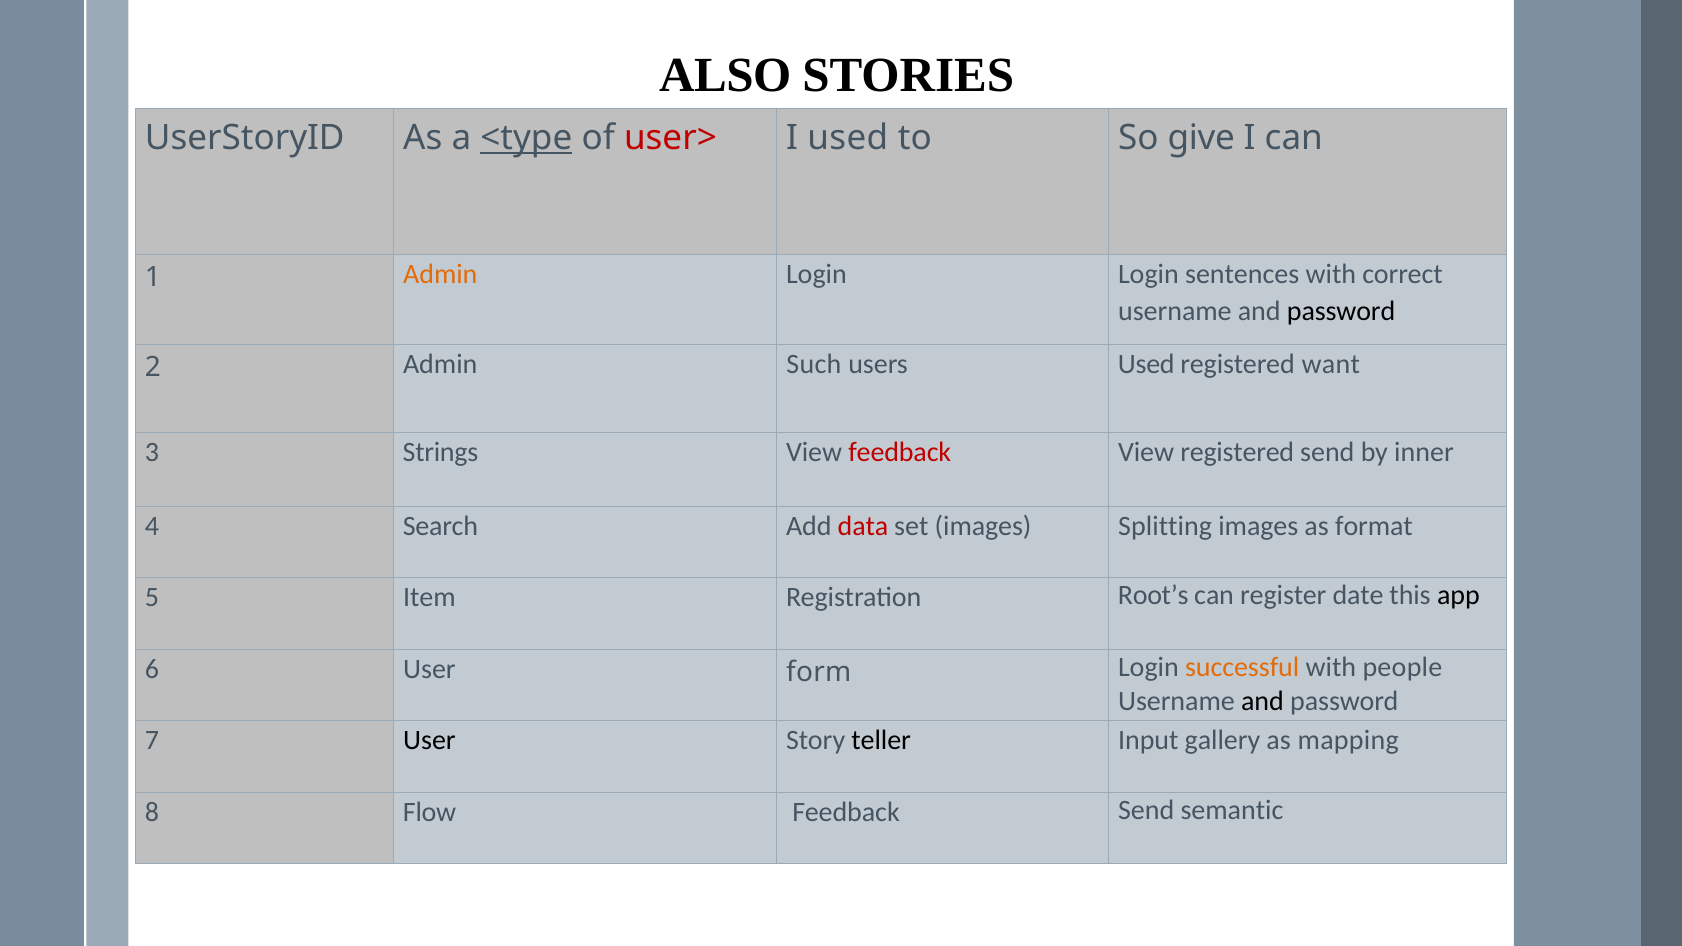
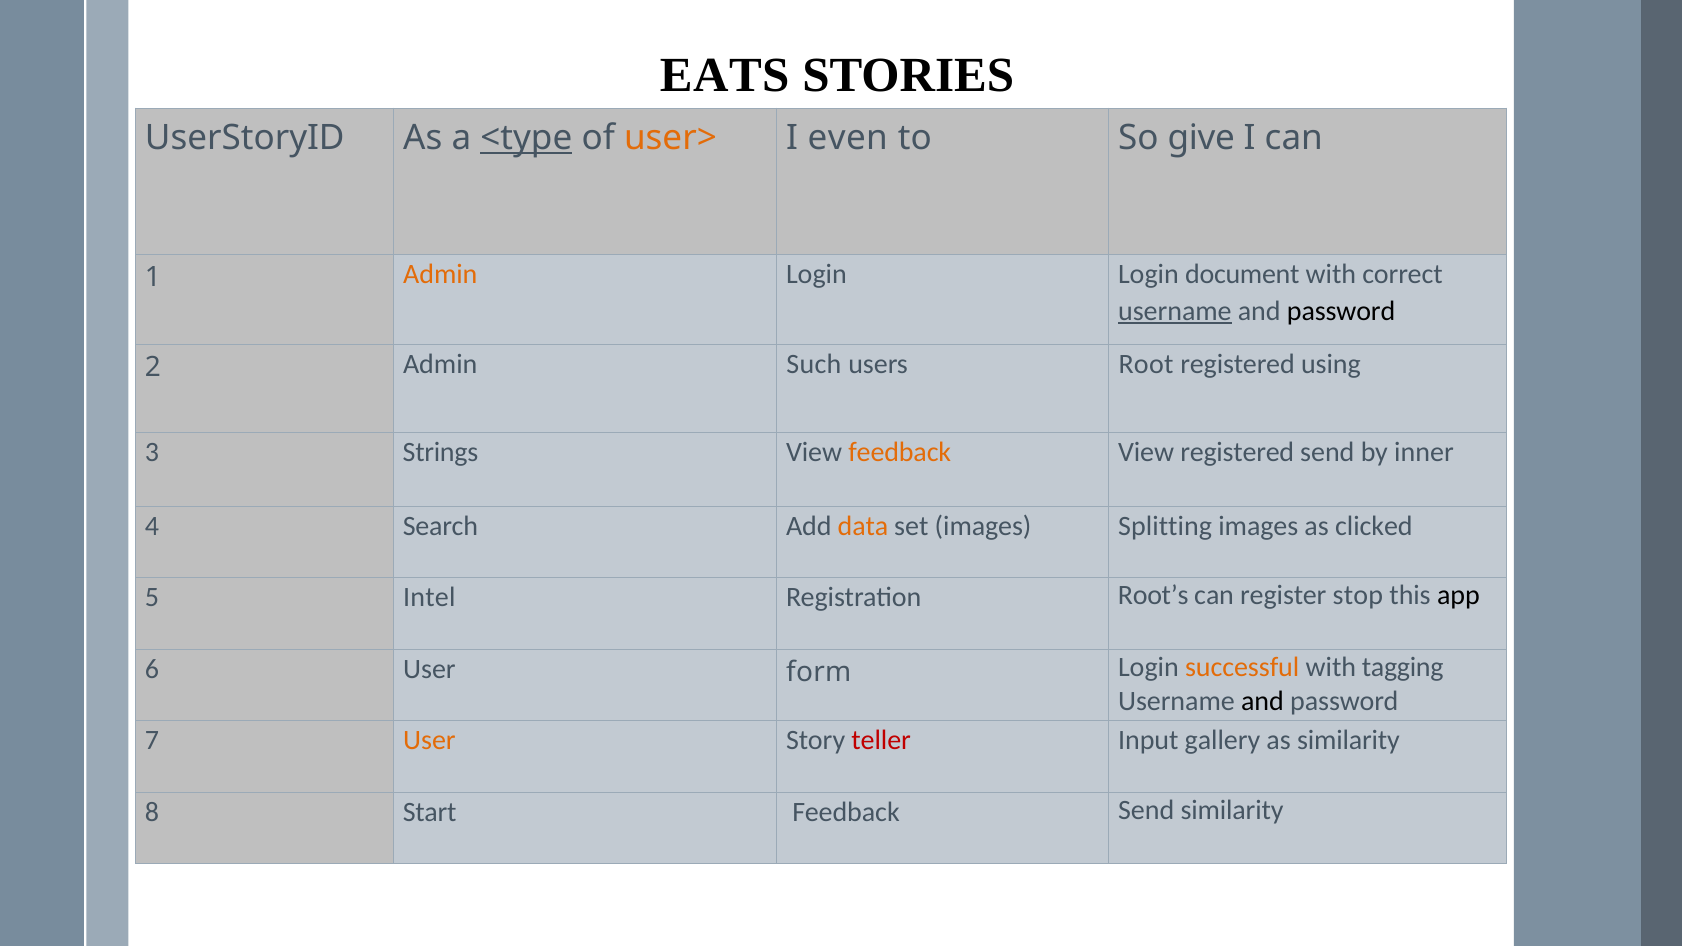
ALSO: ALSO -> EATS (725, 75)
user> colour: red -> orange (670, 138)
I used: used -> even (848, 138)
sentences: sentences -> document (1242, 274)
username underline: none -> present (1175, 311)
users Used: Used -> Root (1146, 364)
want: want -> using (1331, 364)
feedback colour: red -> orange (900, 452)
data colour: red -> orange (863, 526)
format: format -> clicked (1374, 526)
Item: Item -> Intel (429, 598)
date: date -> stop (1358, 596)
people: people -> tagging (1403, 667)
User colour: black -> orange (429, 741)
teller colour: black -> red (881, 741)
as mapping: mapping -> similarity (1348, 741)
Flow: Flow -> Start (430, 813)
Send semantic: semantic -> similarity (1232, 810)
